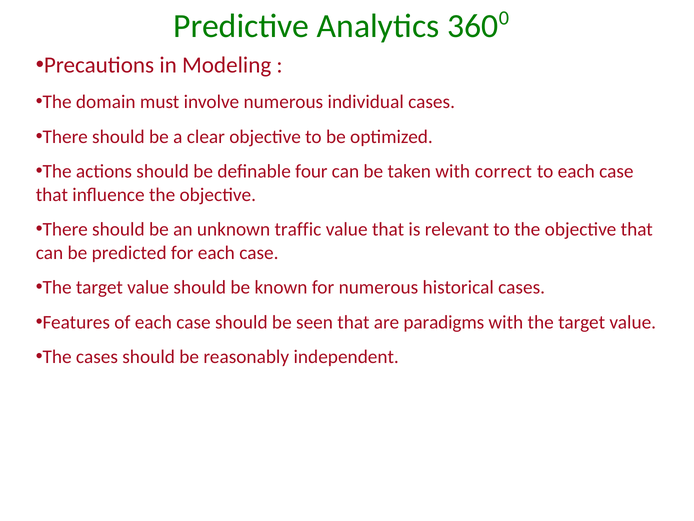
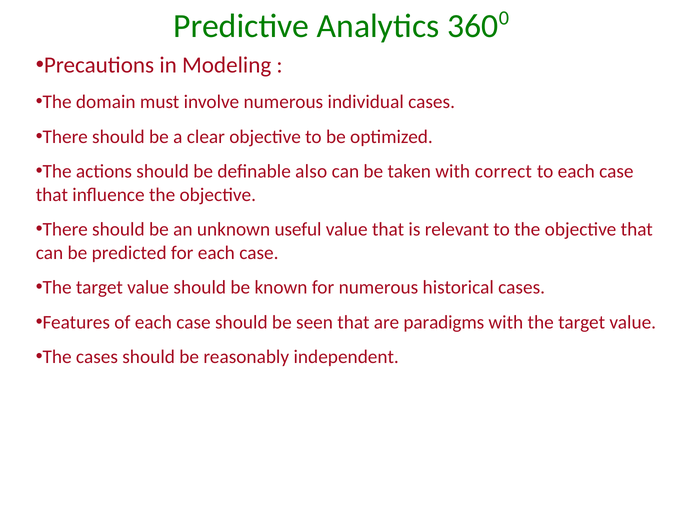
four: four -> also (311, 171)
traffic: traffic -> useful (298, 229)
